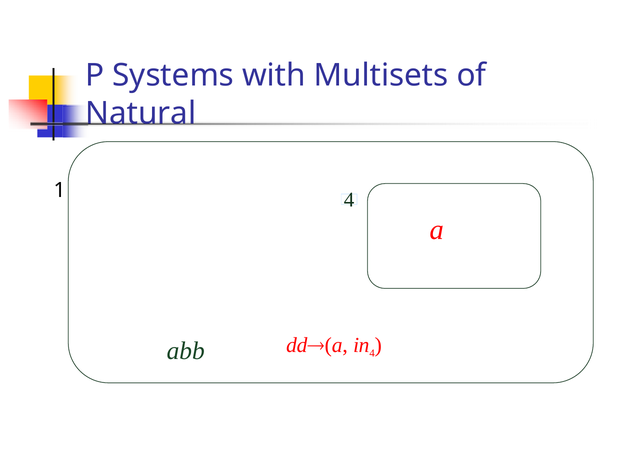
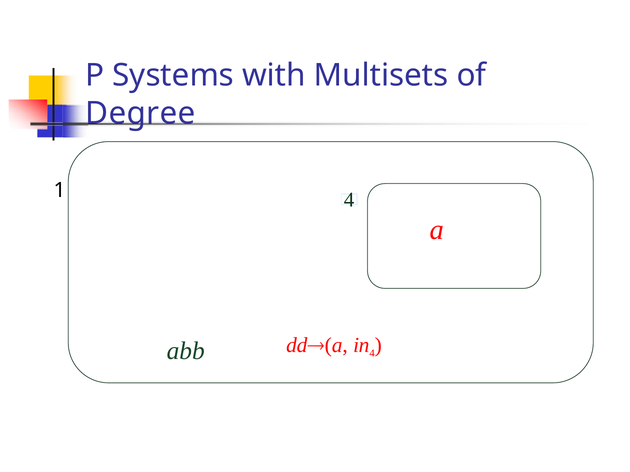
Natural: Natural -> Degree (140, 113)
